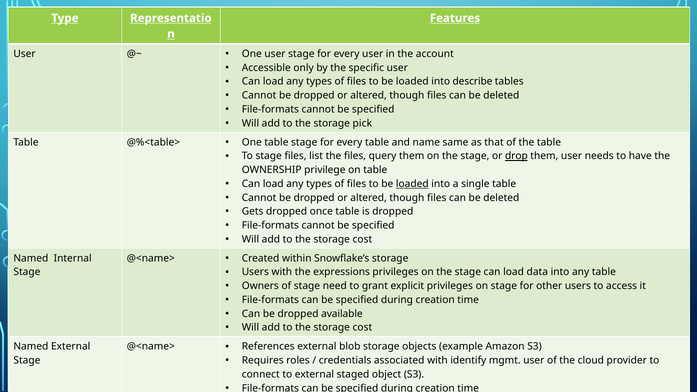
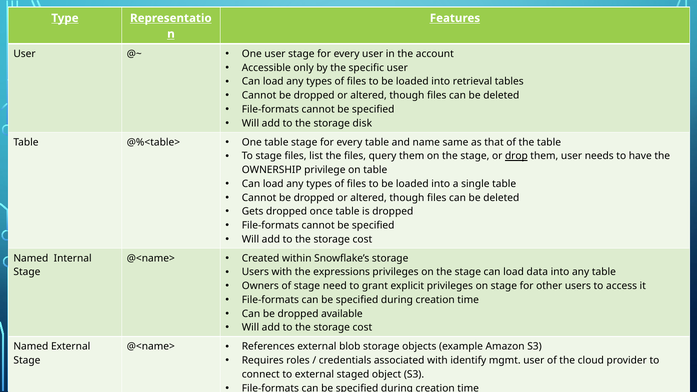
describe: describe -> retrieval (472, 82)
pick: pick -> disk (362, 123)
loaded underline: present -> none (412, 184)
